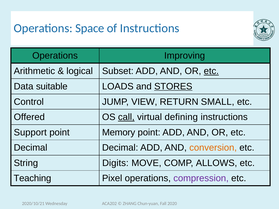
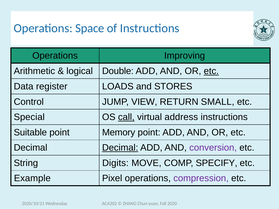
Subset: Subset -> Double (118, 71)
suitable: suitable -> register (52, 87)
STORES underline: present -> none (173, 87)
Offered: Offered -> Special (29, 117)
defining: defining -> address (181, 117)
Support: Support -> Suitable (30, 133)
Decimal underline: none -> present (120, 148)
conversion colour: orange -> purple (213, 148)
ALLOWS: ALLOWS -> SPECIFY (217, 163)
Teaching: Teaching -> Example (32, 178)
